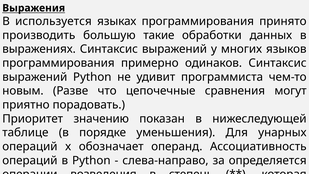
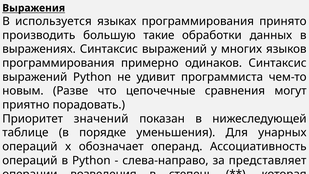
значению: значению -> значений (101, 119)
определяется: определяется -> представляет (268, 160)
